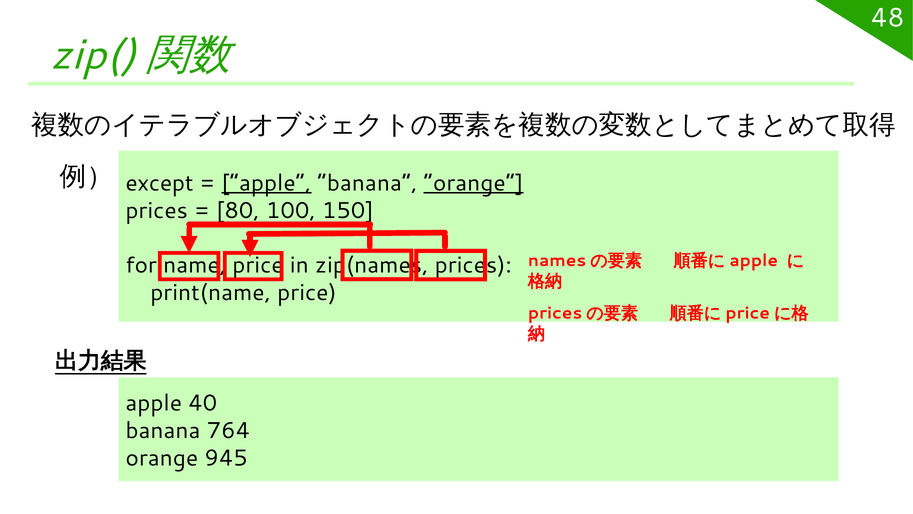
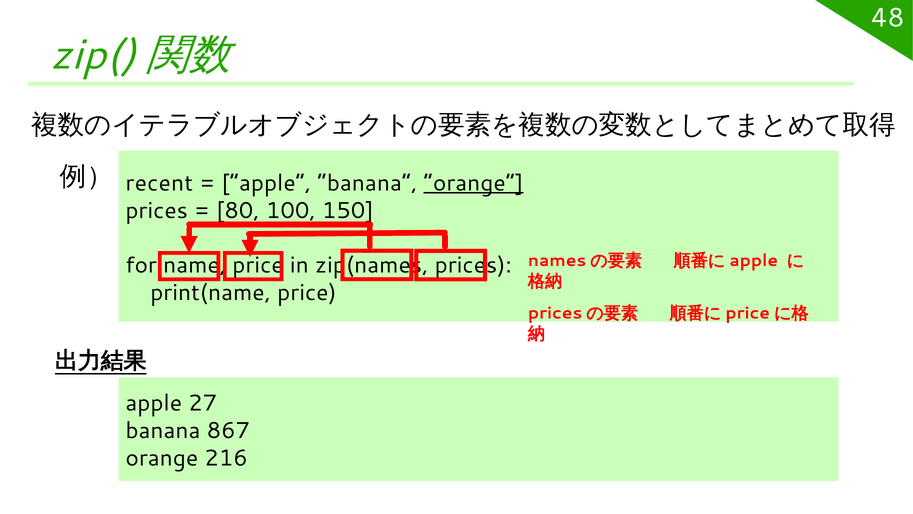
except: except -> recent (159, 183)
apple underline: present -> none (266, 183)
40: 40 -> 27 (203, 403)
764: 764 -> 867 (228, 430)
945: 945 -> 216 (226, 458)
